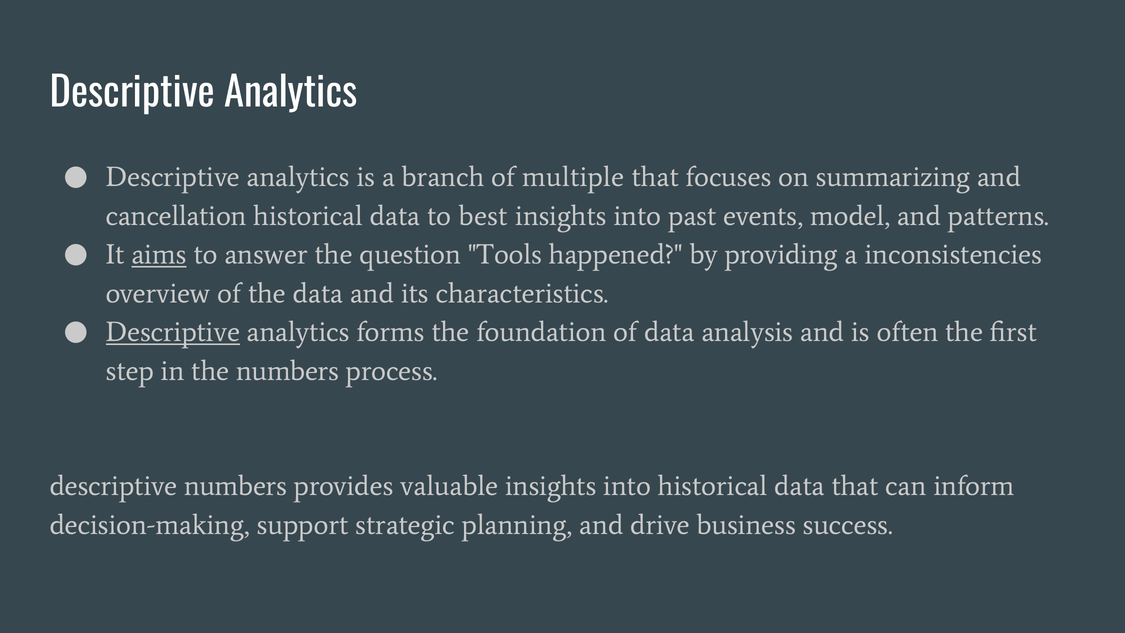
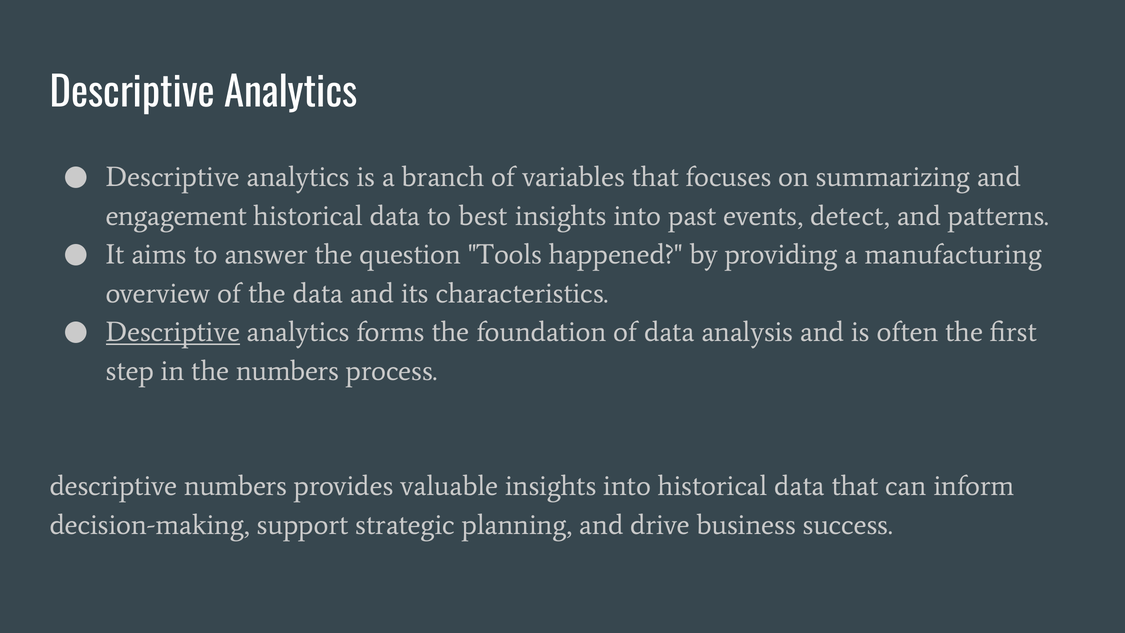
multiple: multiple -> variables (573, 177)
cancellation: cancellation -> engagement (176, 216)
model: model -> detect (850, 216)
aims underline: present -> none (159, 255)
inconsistencies: inconsistencies -> manufacturing (953, 255)
